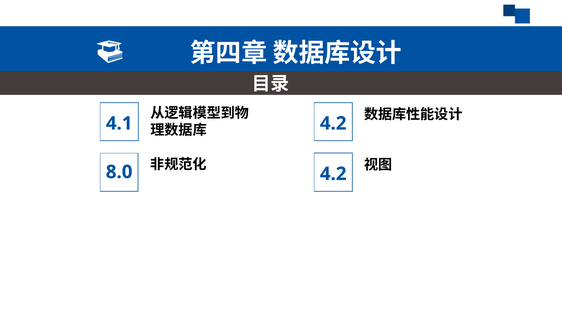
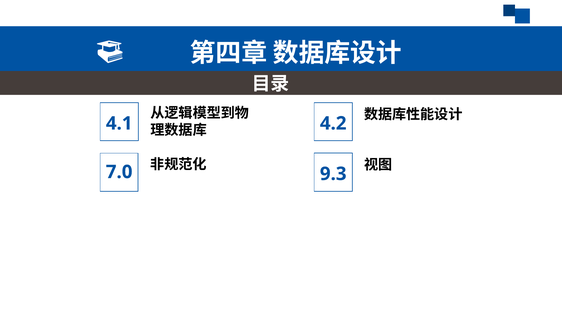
8.0: 8.0 -> 7.0 (119, 172)
4.2: 4.2 -> 9.3 (333, 174)
